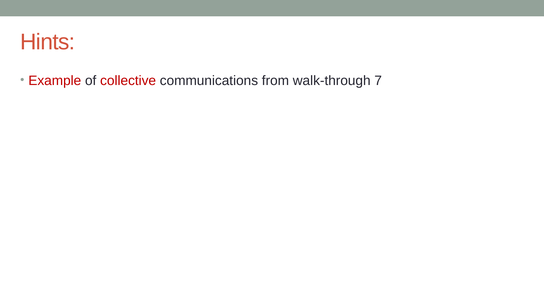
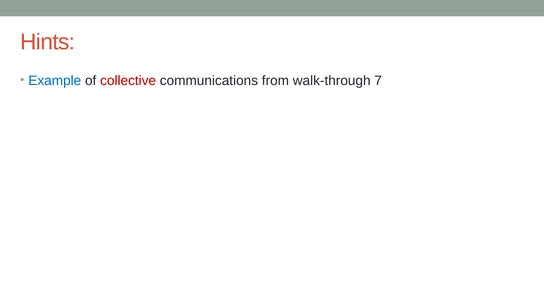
Example colour: red -> blue (55, 81)
